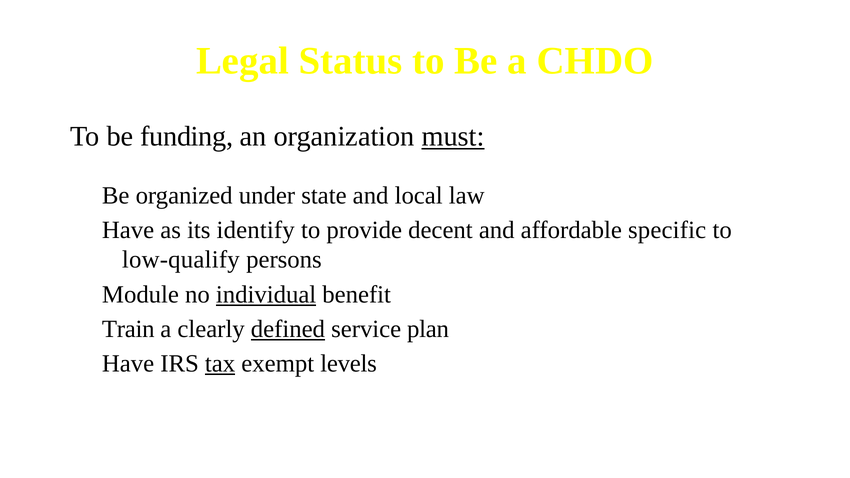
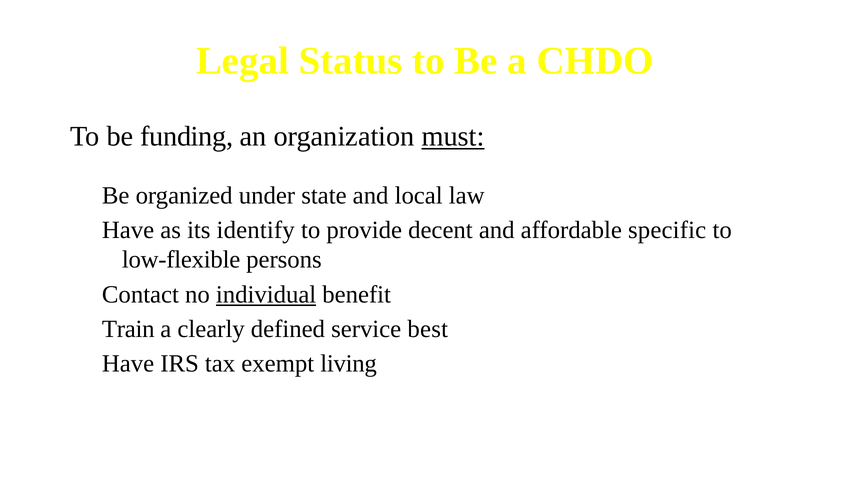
low-qualify: low-qualify -> low-flexible (181, 260)
Module: Module -> Contact (140, 294)
defined underline: present -> none (288, 329)
plan: plan -> best (428, 329)
tax underline: present -> none (220, 364)
levels: levels -> living (349, 364)
